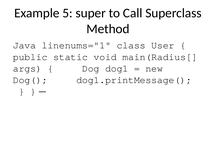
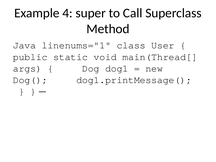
5: 5 -> 4 (68, 13)
main(Radius[: main(Radius[ -> main(Thread[ (160, 57)
